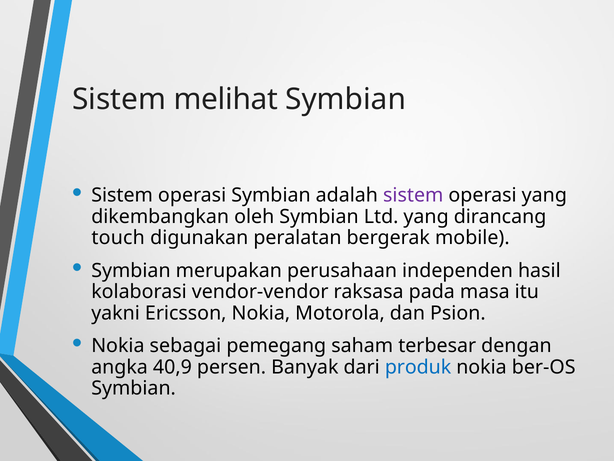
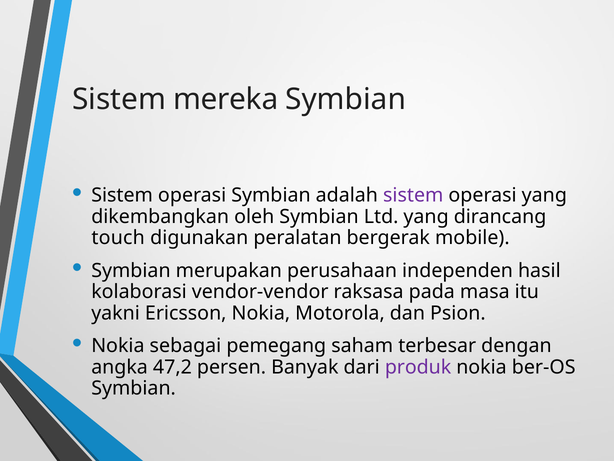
melihat: melihat -> mereka (226, 99)
40,9: 40,9 -> 47,2 (172, 367)
produk colour: blue -> purple (418, 367)
